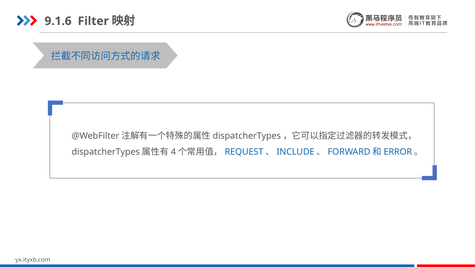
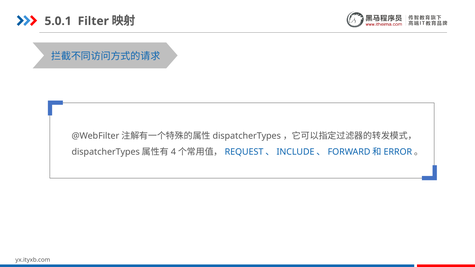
9.1.6: 9.1.6 -> 5.0.1 (58, 21)
